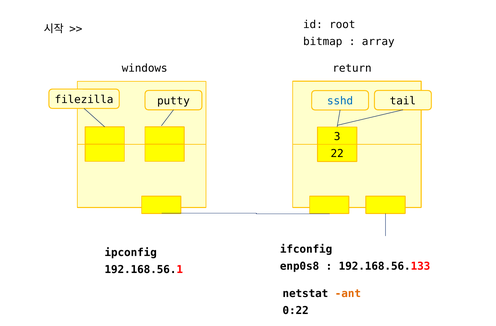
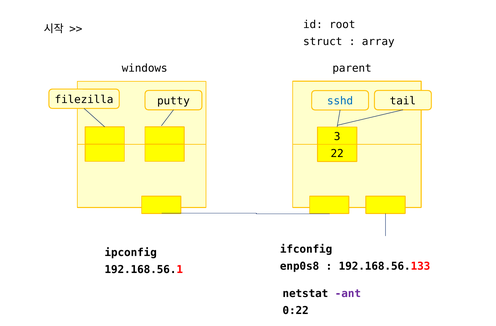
bitmap: bitmap -> struct (323, 41)
return: return -> parent (352, 68)
ant colour: orange -> purple (348, 294)
